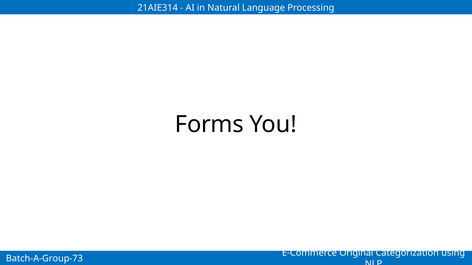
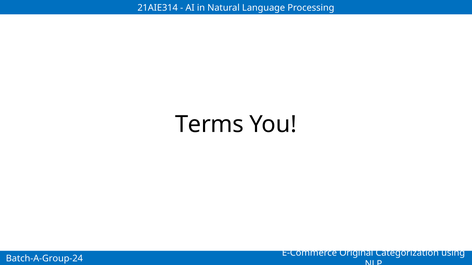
Forms: Forms -> Terms (209, 125)
Batch-A-Group-73: Batch-A-Group-73 -> Batch-A-Group-24 (44, 259)
